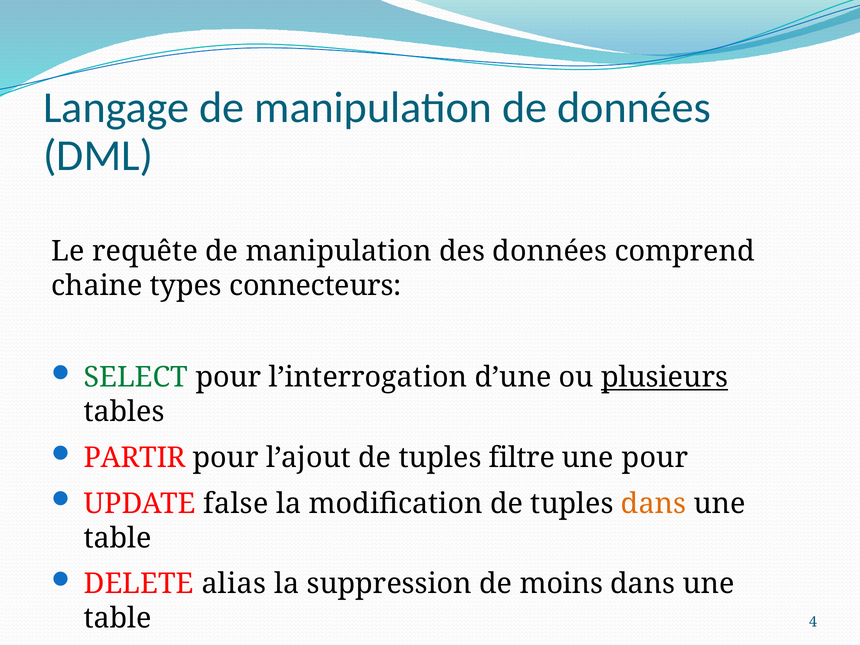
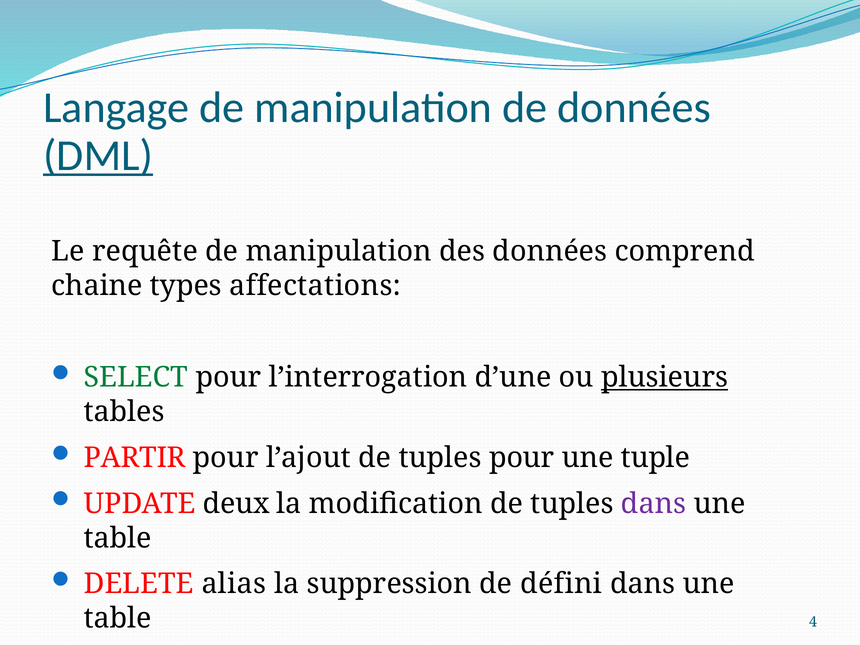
DML underline: none -> present (98, 156)
connecteurs: connecteurs -> affectations (315, 286)
tuples filtre: filtre -> pour (522, 458)
une pour: pour -> tuple (655, 458)
false: false -> deux (236, 504)
dans colour: orange -> purple (654, 504)
moins: moins -> défini (561, 584)
